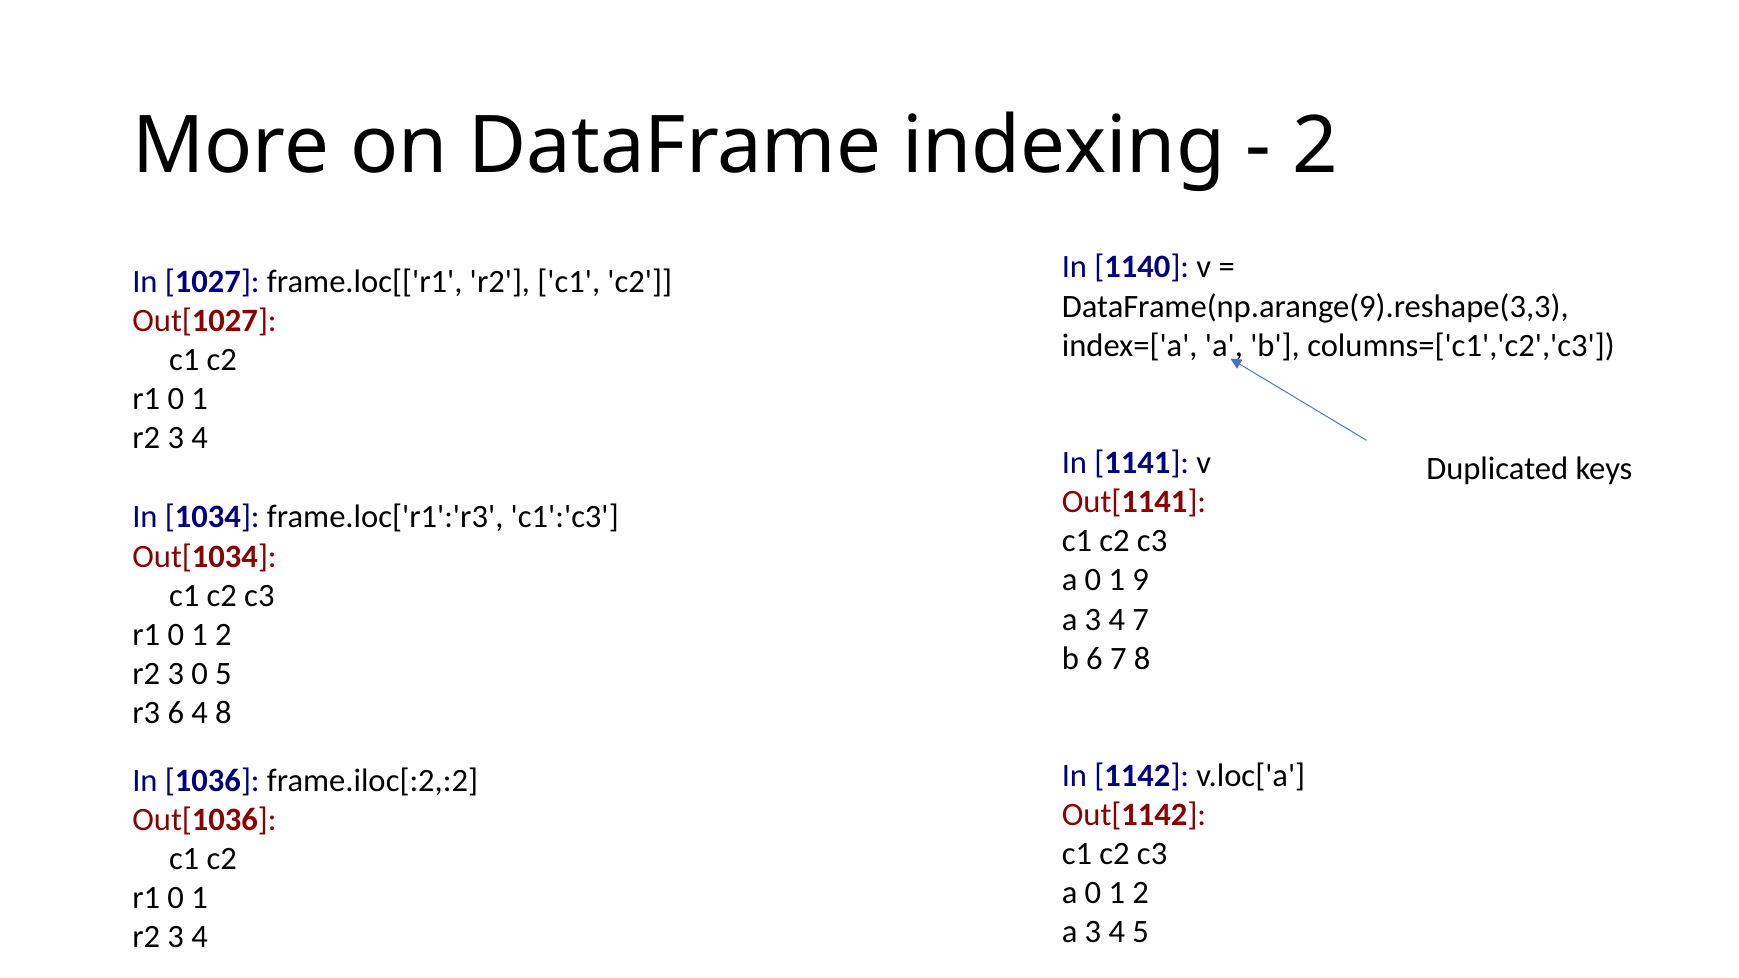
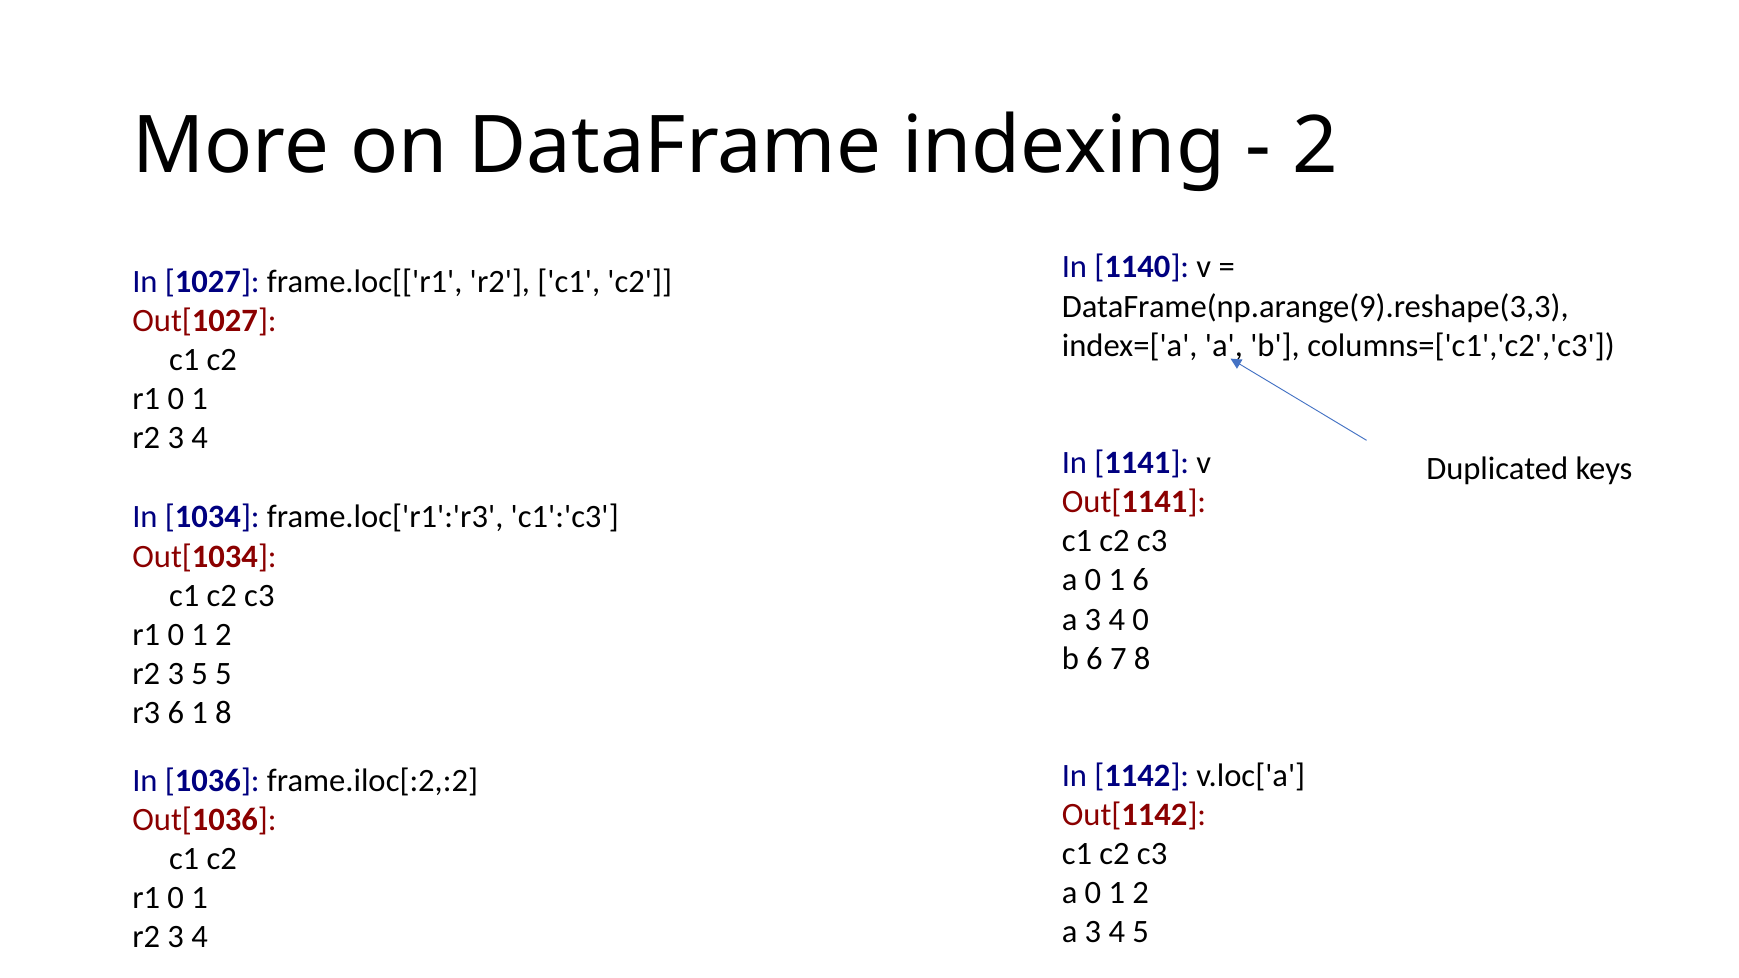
1 9: 9 -> 6 (1141, 580)
4 7: 7 -> 0 (1141, 619)
3 0: 0 -> 5 (200, 674)
6 4: 4 -> 1 (200, 713)
